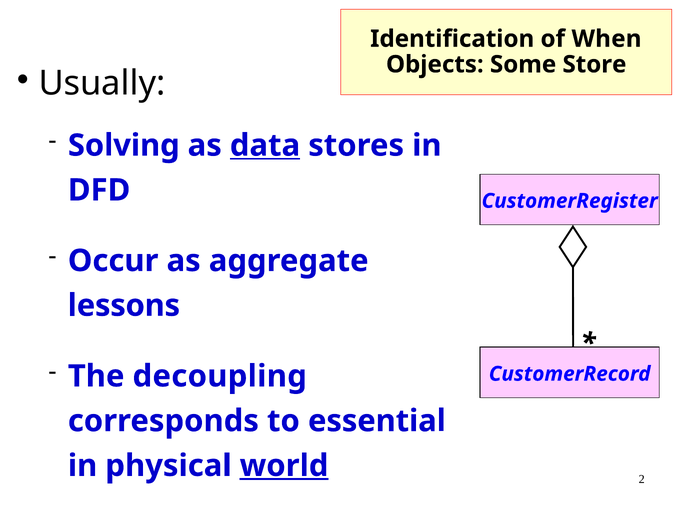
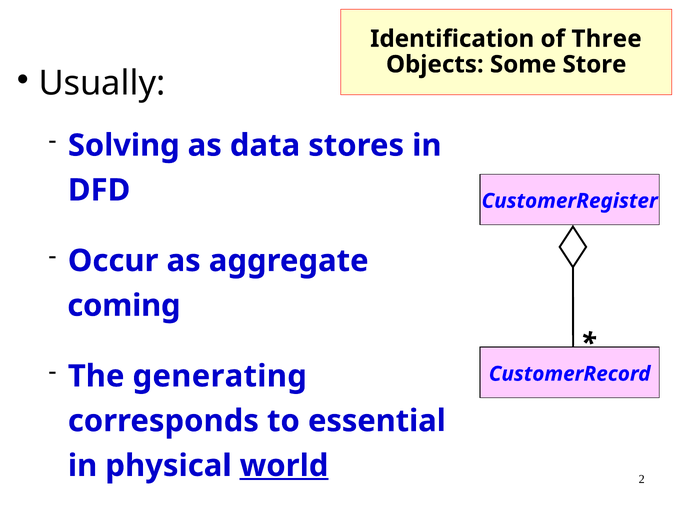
When: When -> Three (607, 39)
data underline: present -> none (265, 145)
lessons: lessons -> coming (124, 305)
decoupling: decoupling -> generating (220, 376)
